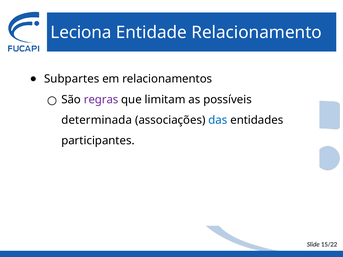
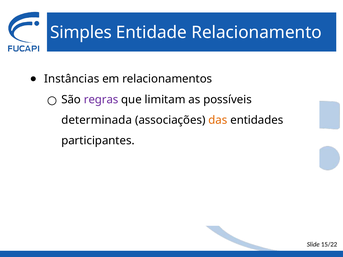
Leciona: Leciona -> Simples (81, 33)
Subpartes: Subpartes -> Instâncias (72, 79)
das colour: blue -> orange (218, 120)
